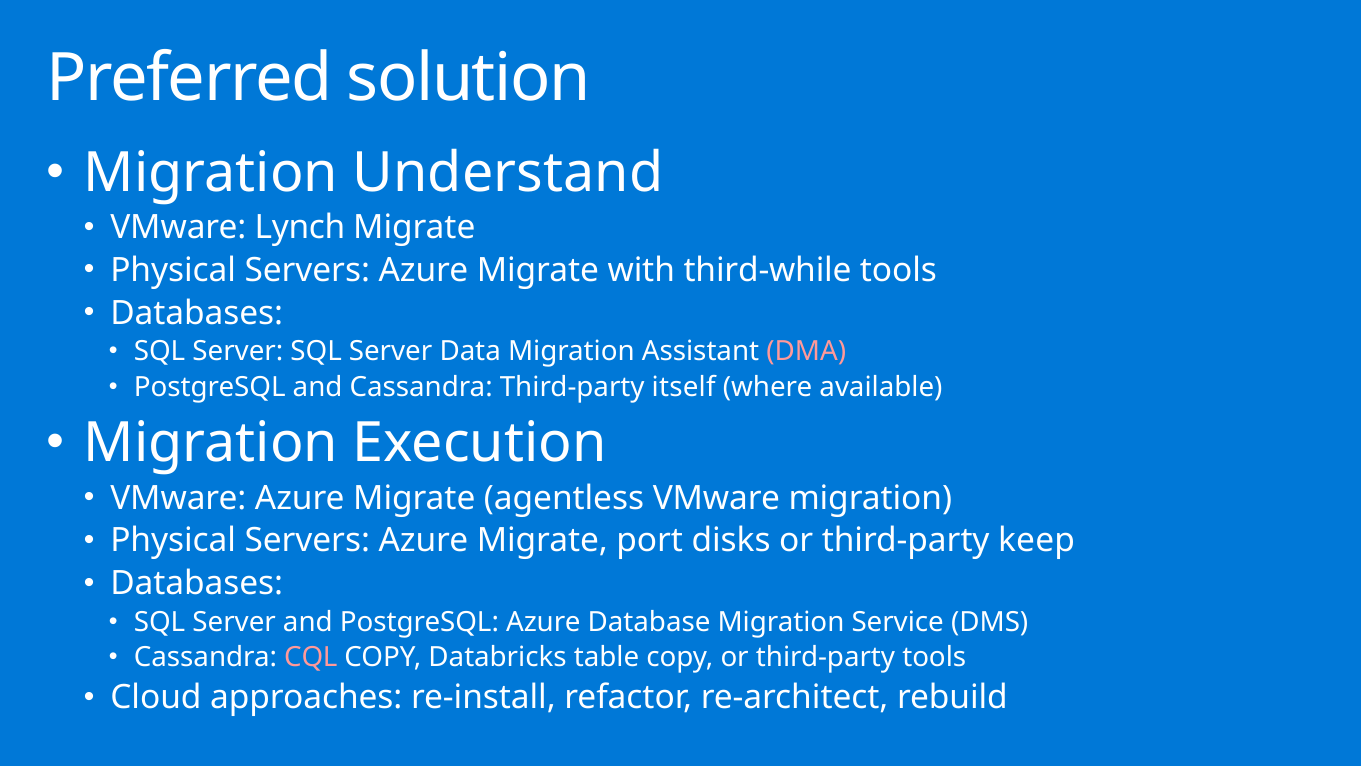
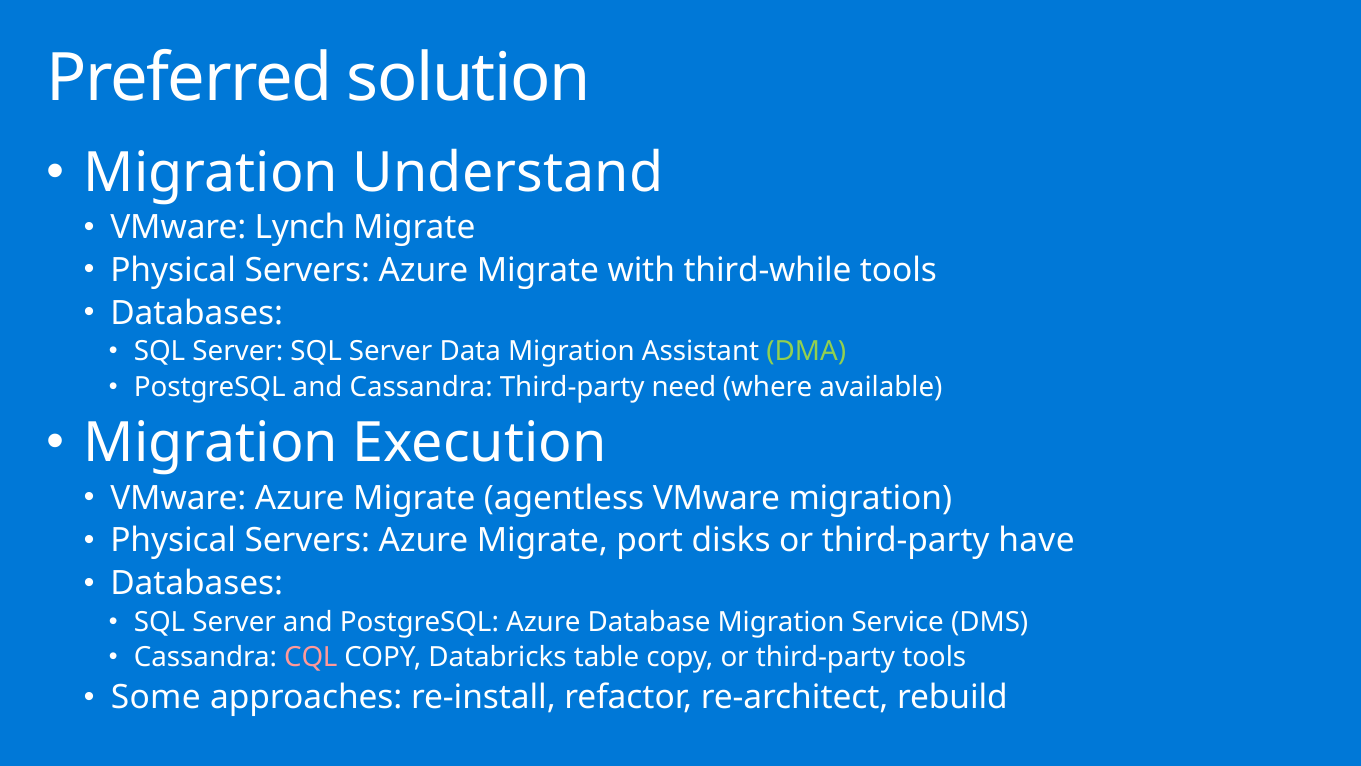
DMA colour: pink -> light green (806, 352)
itself: itself -> need (684, 387)
keep: keep -> have (1036, 541)
Cloud: Cloud -> Some (156, 697)
